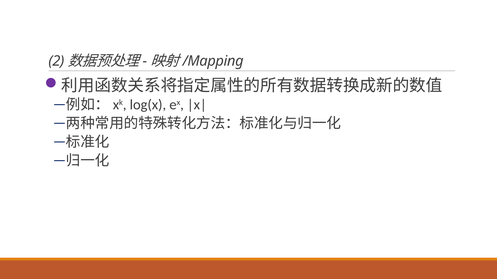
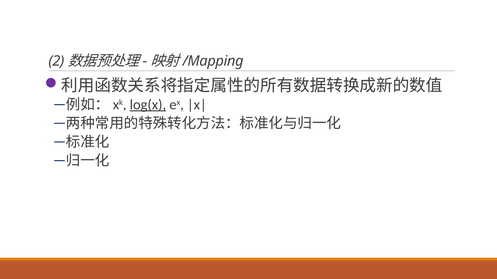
log(x underline: none -> present (148, 105)
